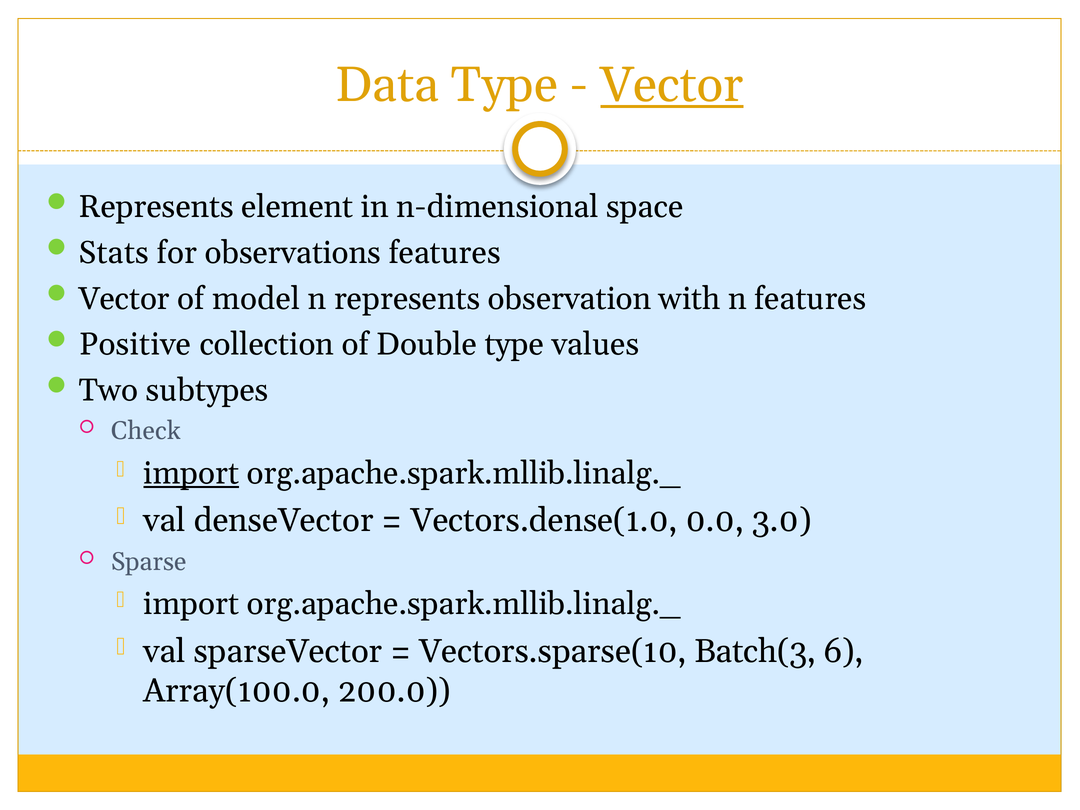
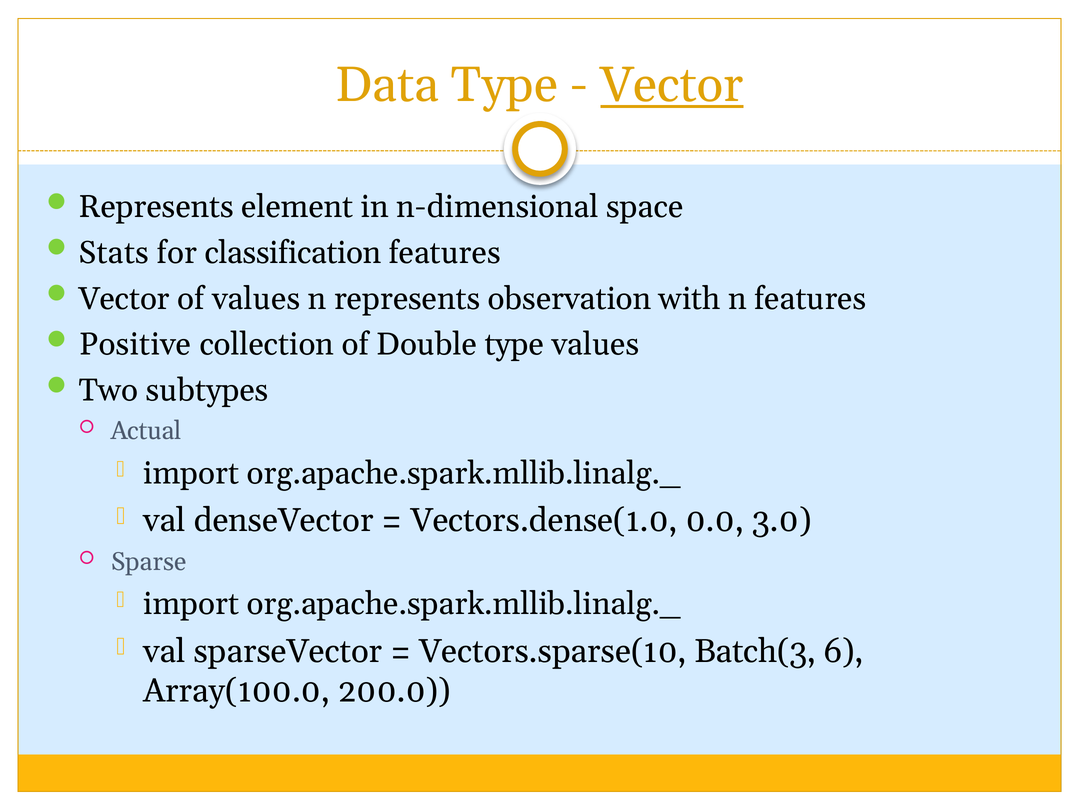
observations: observations -> classification (293, 253)
of model: model -> values (256, 299)
Check: Check -> Actual (146, 431)
import underline: present -> none (191, 473)
